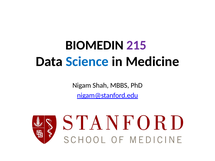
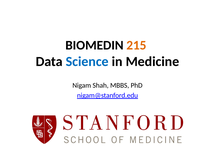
215 colour: purple -> orange (136, 45)
